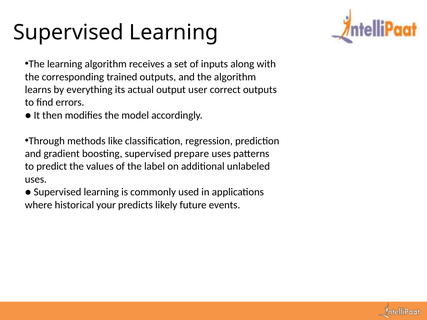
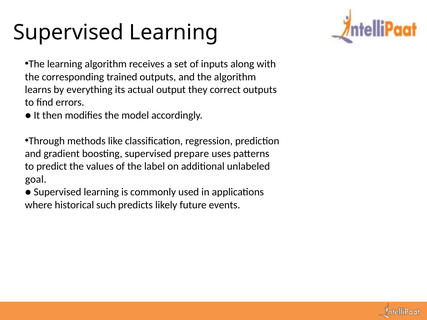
user: user -> they (198, 90)
uses: uses -> goal (36, 179)
your: your -> such (106, 205)
